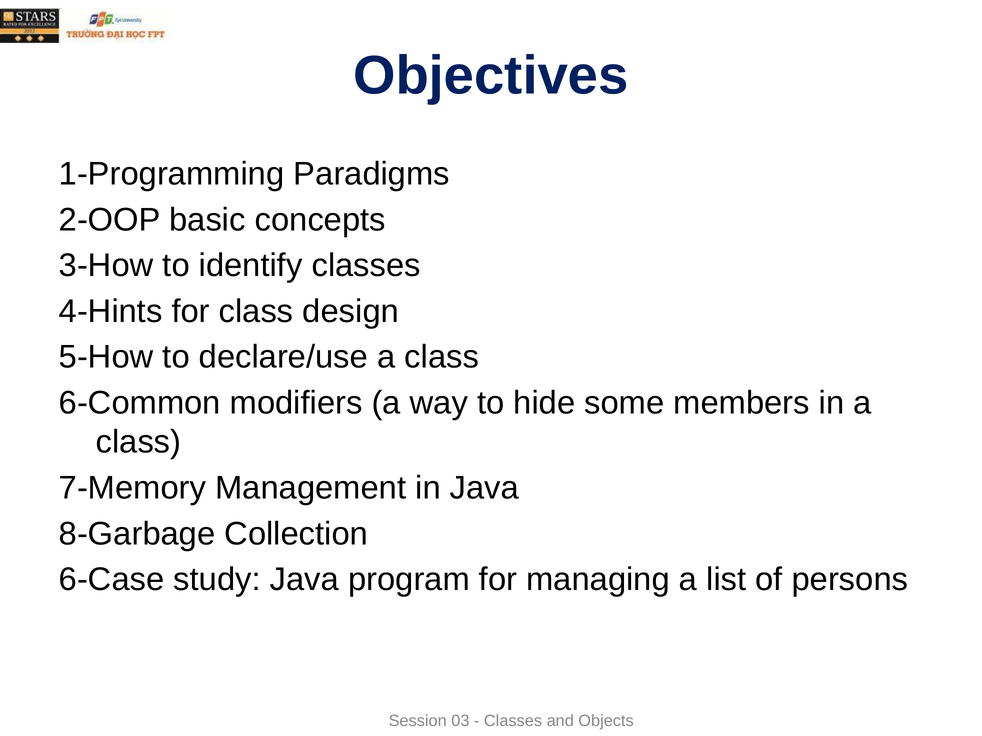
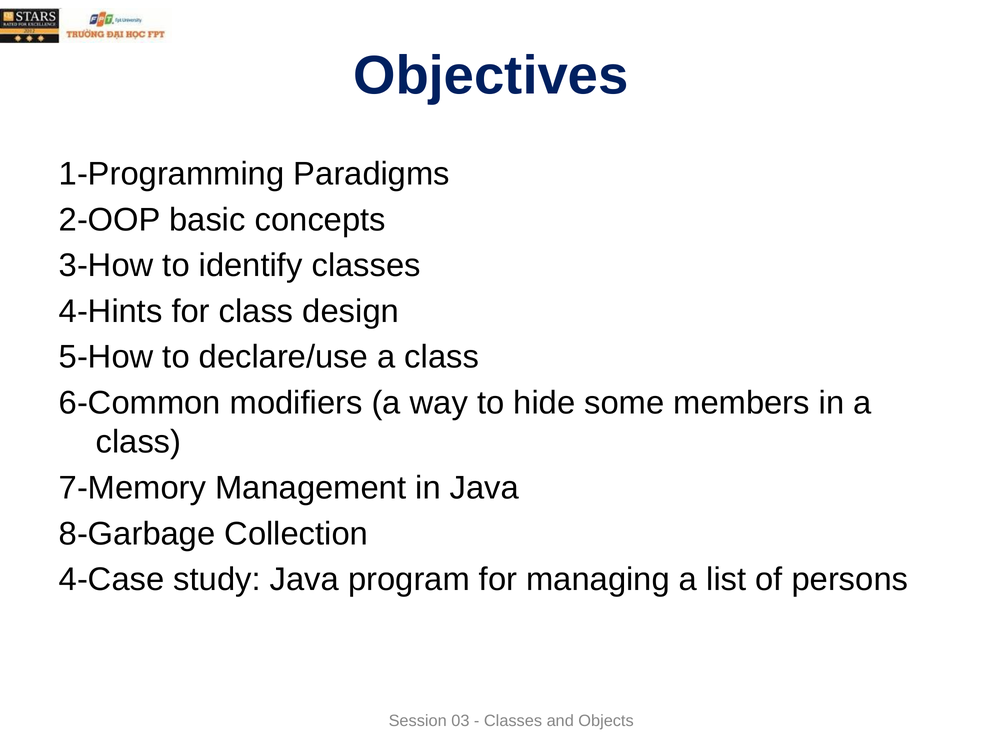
6-Case: 6-Case -> 4-Case (112, 580)
